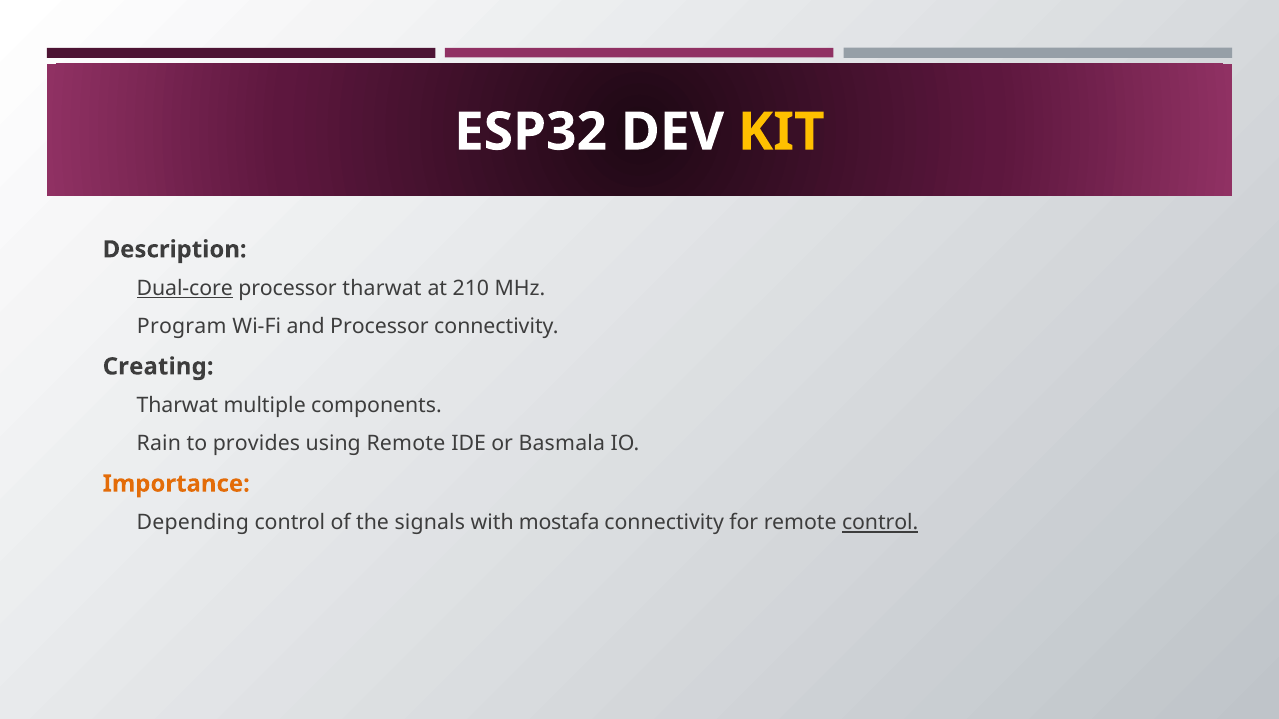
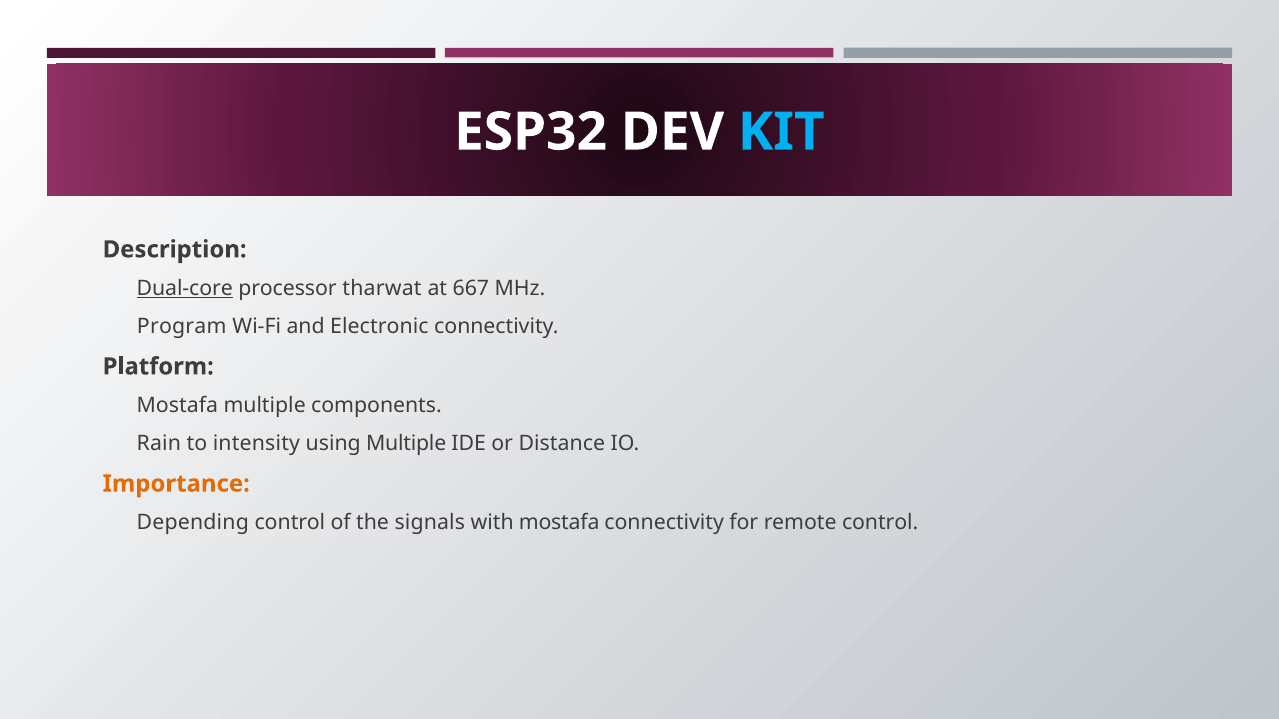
KIT colour: yellow -> light blue (781, 132)
210: 210 -> 667 (471, 289)
and Processor: Processor -> Electronic (379, 327)
Creating: Creating -> Platform (158, 367)
Tharwat: Tharwat -> Mostafa (177, 406)
provides: provides -> intensity (256, 444)
using Remote: Remote -> Multiple (406, 444)
Basmala: Basmala -> Distance (562, 444)
control underline: present -> none (880, 523)
